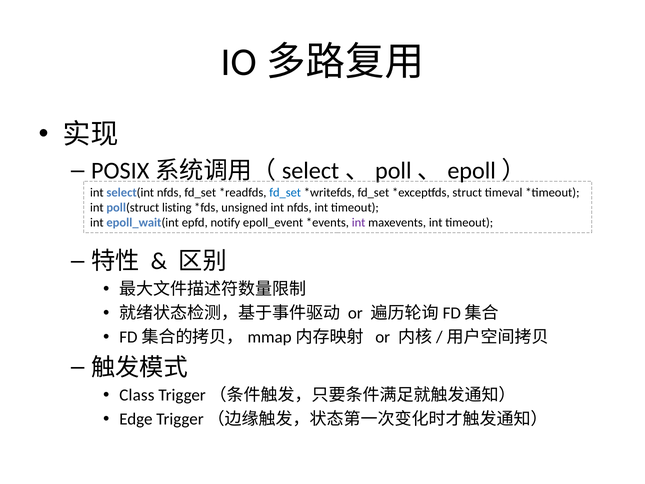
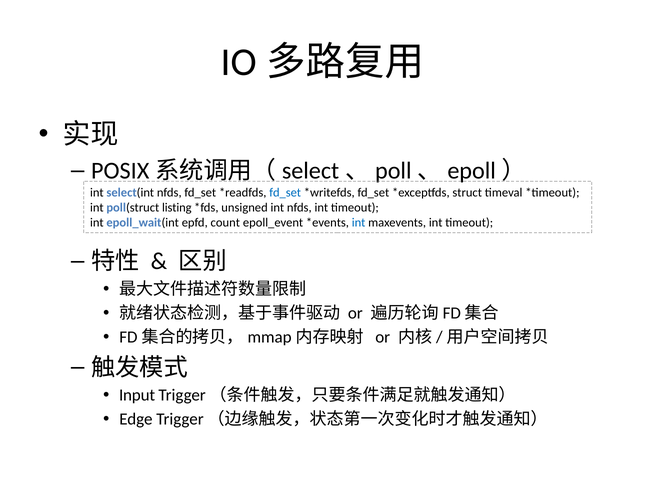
notify: notify -> count (225, 223)
int colour: purple -> blue (359, 223)
Class: Class -> Input (137, 395)
